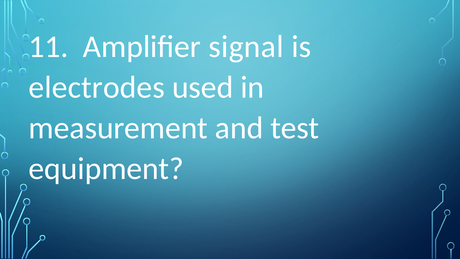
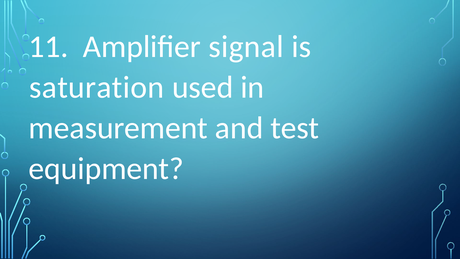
electrodes: electrodes -> saturation (97, 87)
